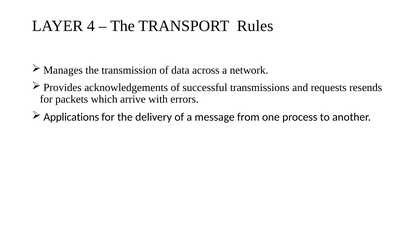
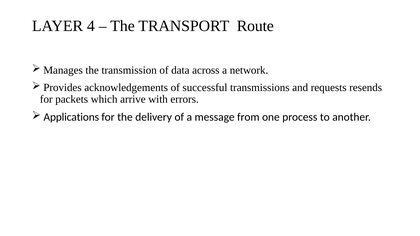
Rules: Rules -> Route (255, 26)
